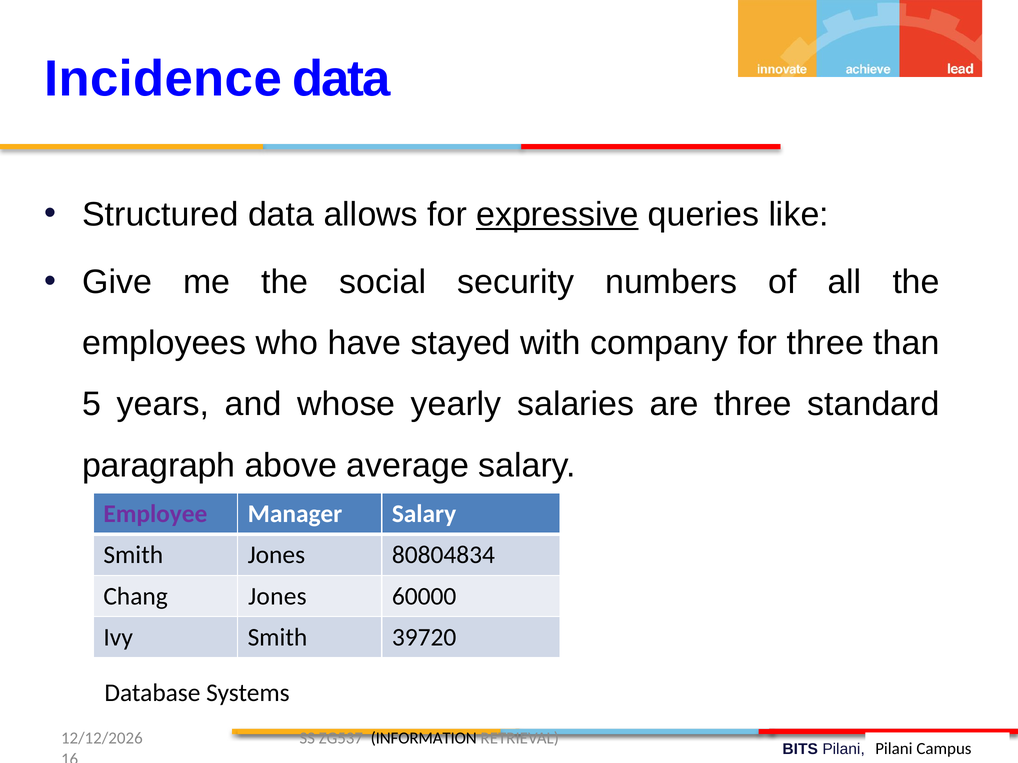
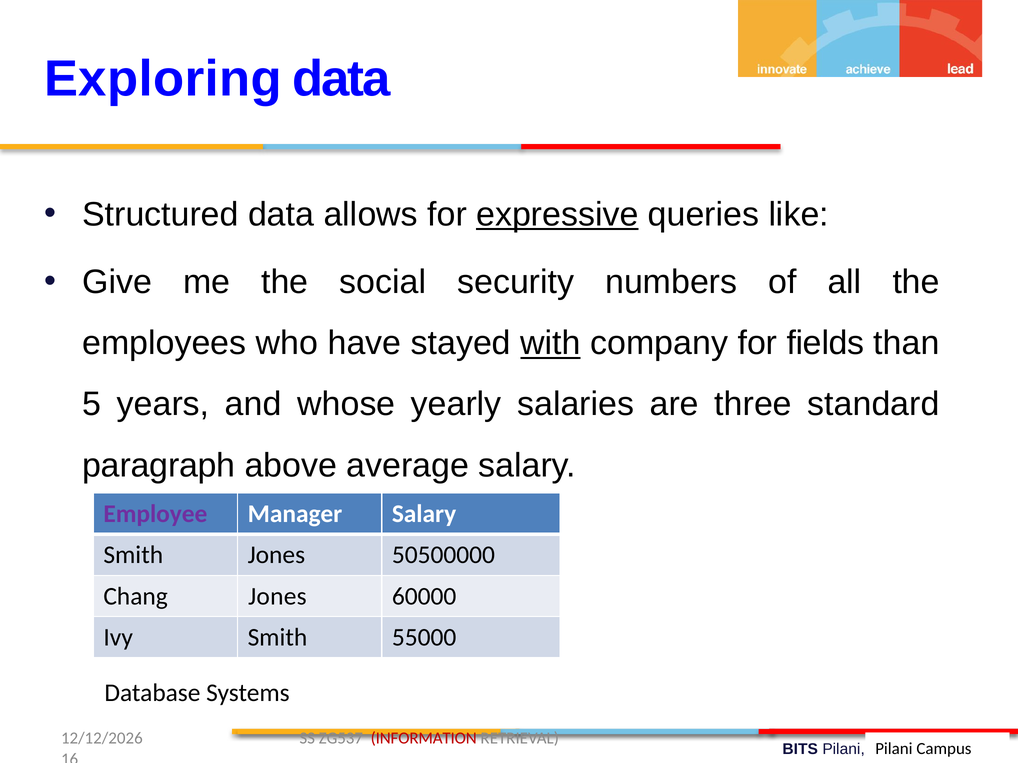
Incidence: Incidence -> Exploring (163, 79)
with underline: none -> present (551, 343)
for three: three -> fields (825, 343)
80804834: 80804834 -> 50500000 (443, 555)
39720: 39720 -> 55000 (424, 638)
INFORMATION colour: black -> red (424, 739)
